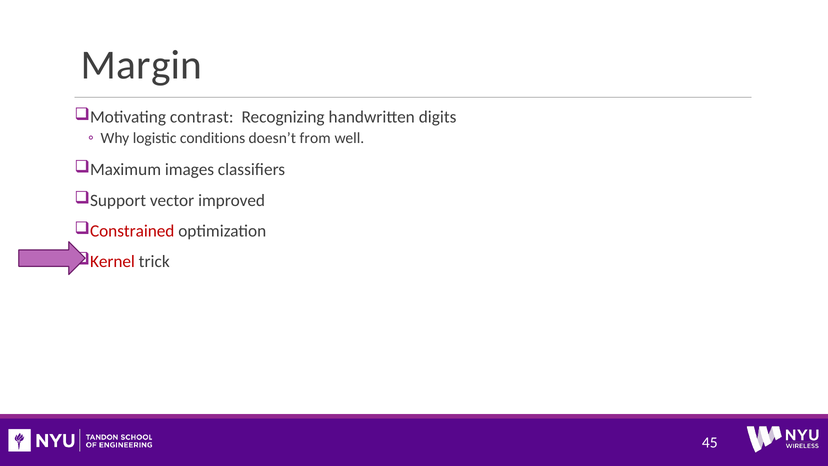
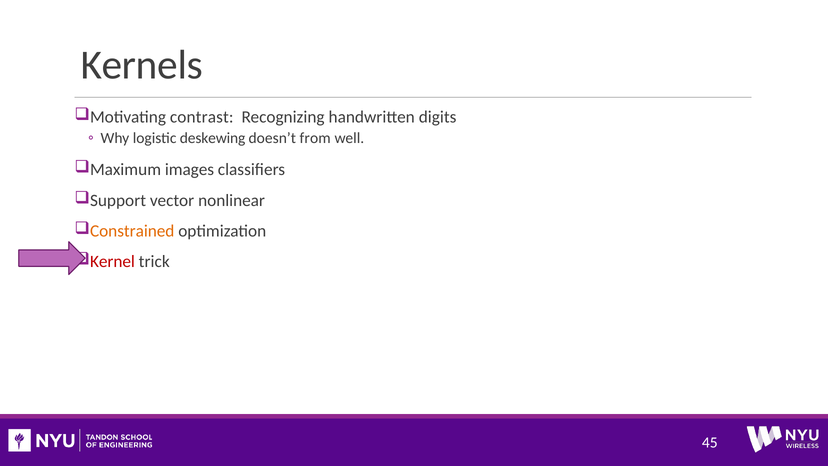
Margin: Margin -> Kernels (142, 65)
conditions: conditions -> deskewing (213, 138)
improved: improved -> nonlinear (232, 200)
Constrained colour: red -> orange (132, 231)
